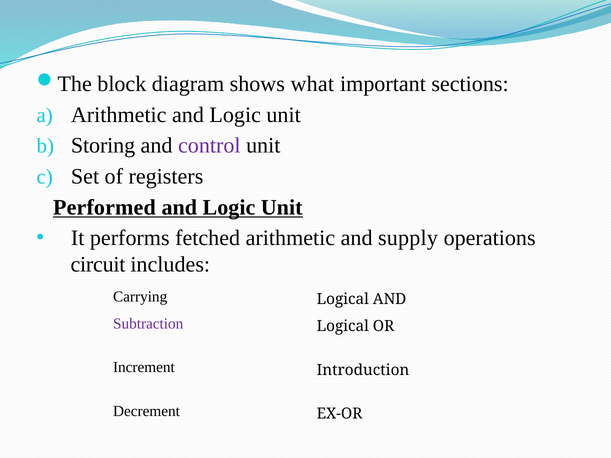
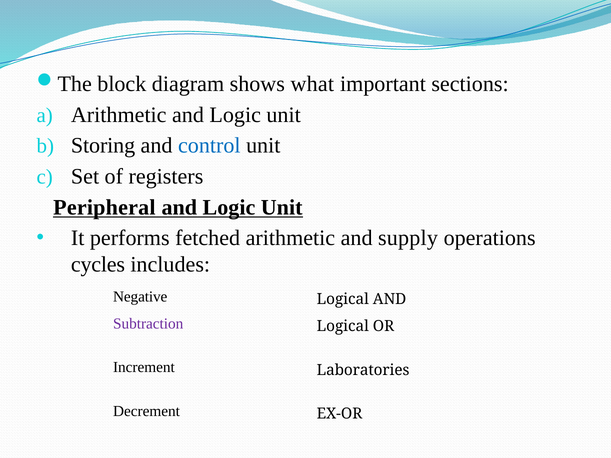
control colour: purple -> blue (209, 146)
Performed: Performed -> Peripheral (104, 207)
circuit: circuit -> cycles (98, 265)
Carrying: Carrying -> Negative (140, 297)
Introduction: Introduction -> Laboratories (363, 370)
